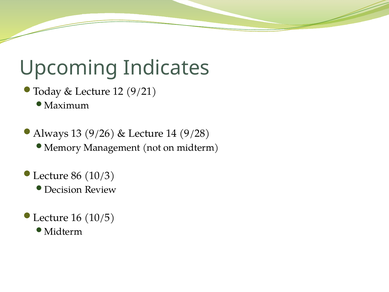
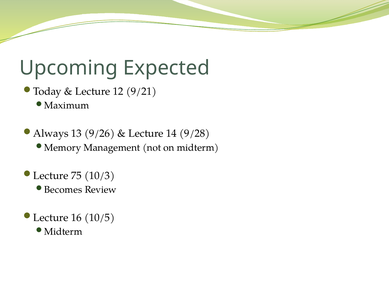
Indicates: Indicates -> Expected (166, 68)
86: 86 -> 75 (76, 175)
Decision: Decision -> Becomes (63, 189)
